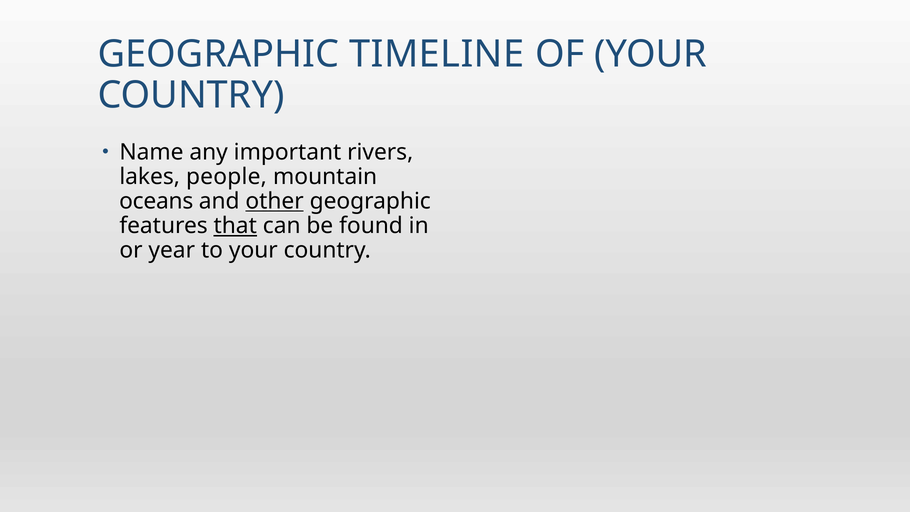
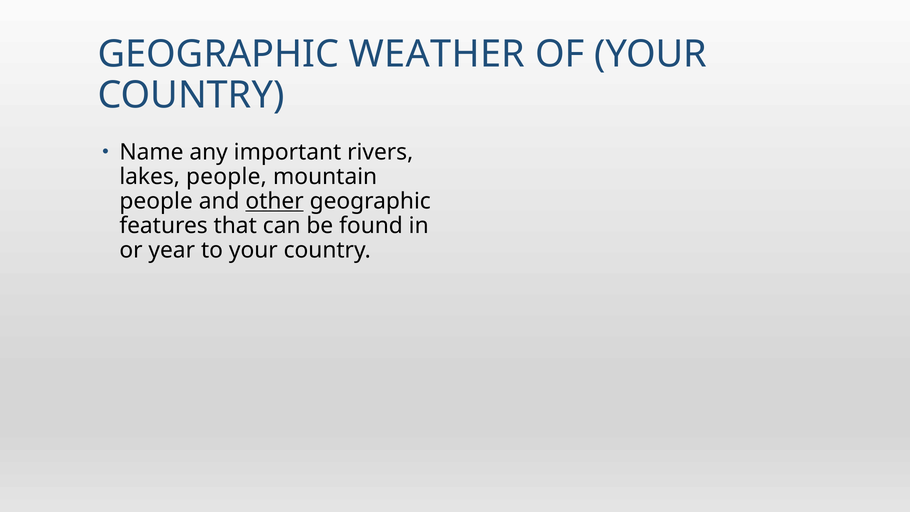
TIMELINE: TIMELINE -> WEATHER (437, 54)
oceans: oceans -> people (156, 201)
that underline: present -> none (235, 226)
